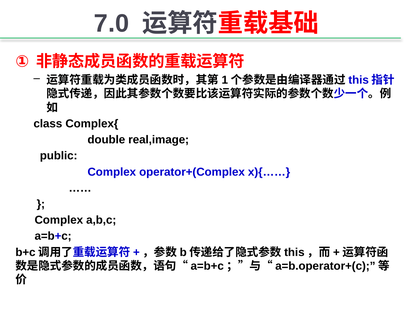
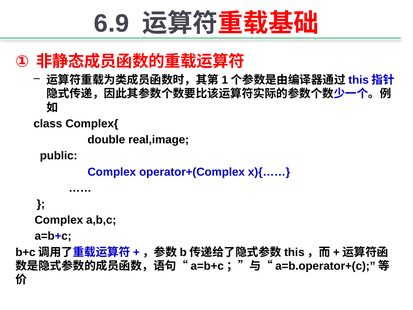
7.0: 7.0 -> 6.9 (112, 23)
